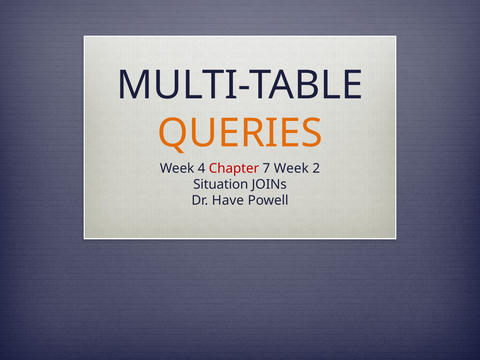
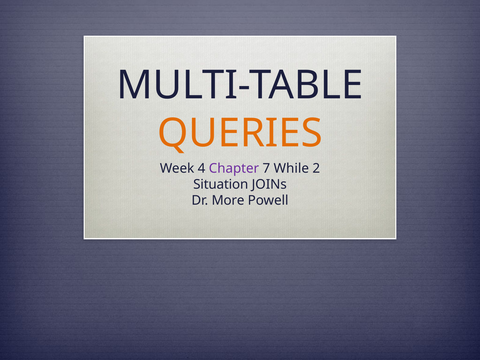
Chapter colour: red -> purple (234, 169)
7 Week: Week -> While (291, 169)
Have: Have -> More (228, 201)
